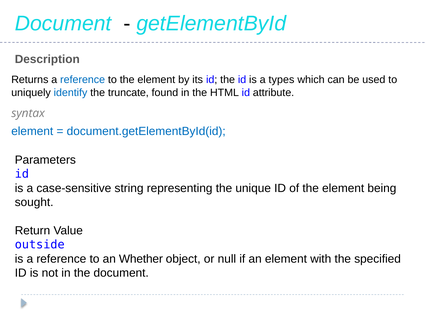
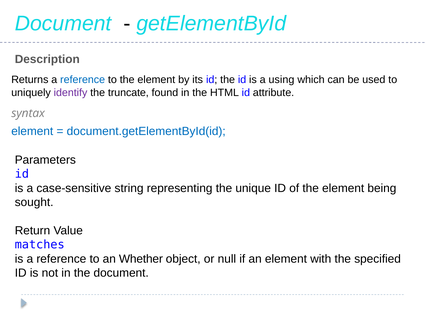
types: types -> using (281, 80)
identify colour: blue -> purple (71, 93)
outside: outside -> matches (40, 245)
